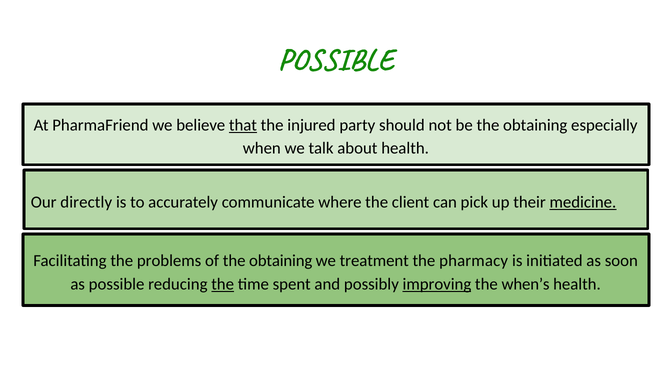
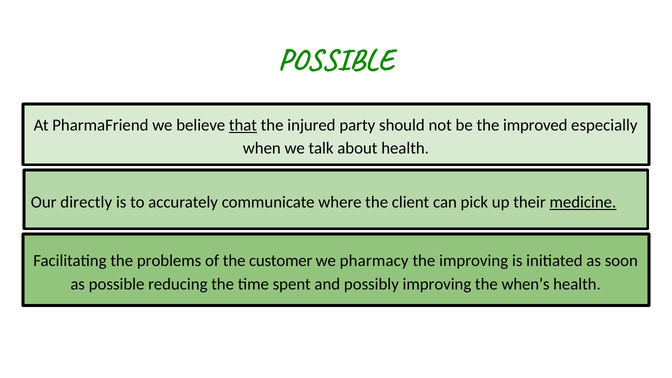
be the obtaining: obtaining -> improved (535, 125)
of the obtaining: obtaining -> customer (281, 261)
treatment: treatment -> pharmacy (374, 261)
the pharmacy: pharmacy -> improving (474, 261)
the underline: present -> none (223, 284)
improving underline: present -> none (437, 284)
